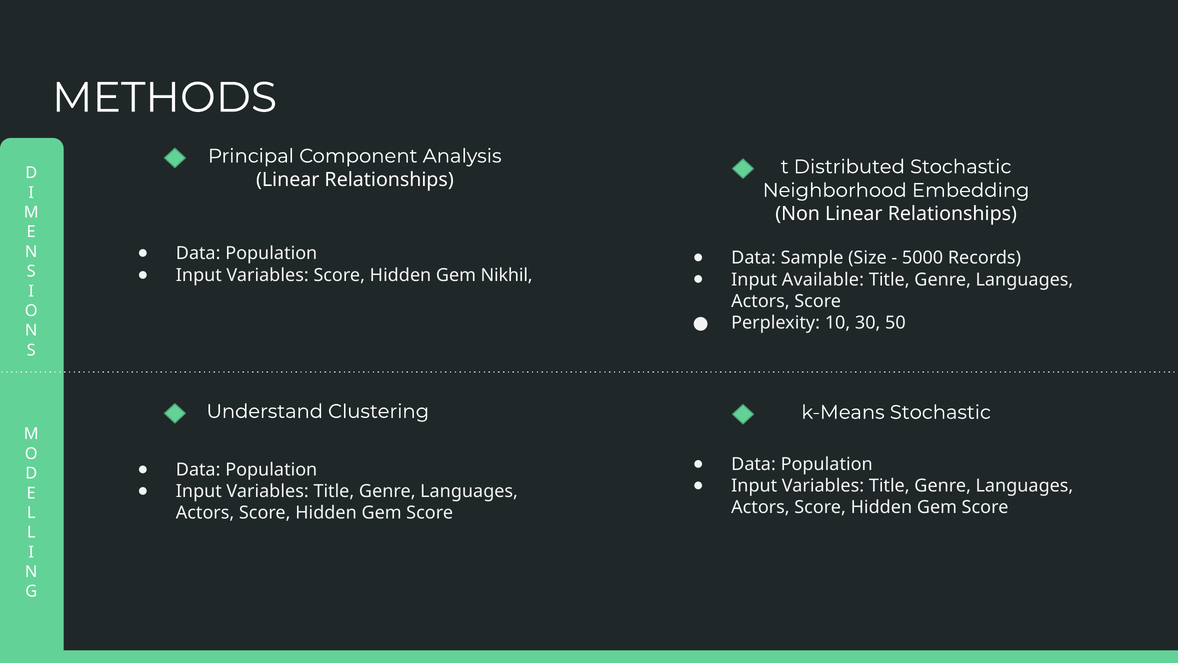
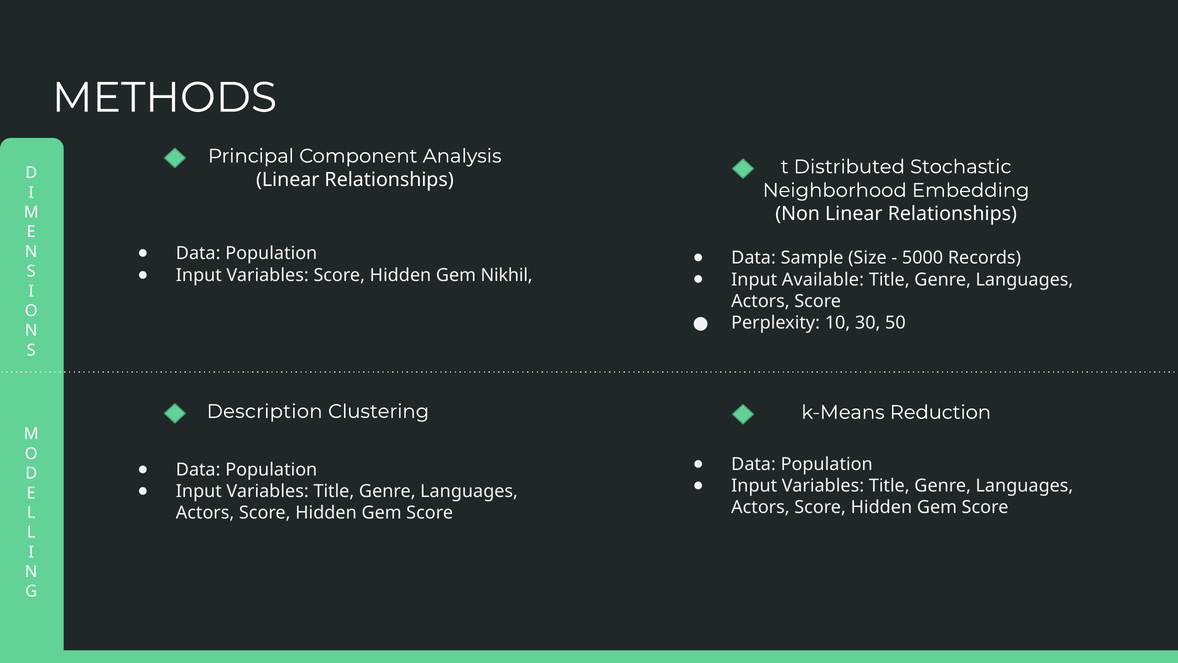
Understand: Understand -> Description (265, 411)
k-Means Stochastic: Stochastic -> Reduction (940, 412)
